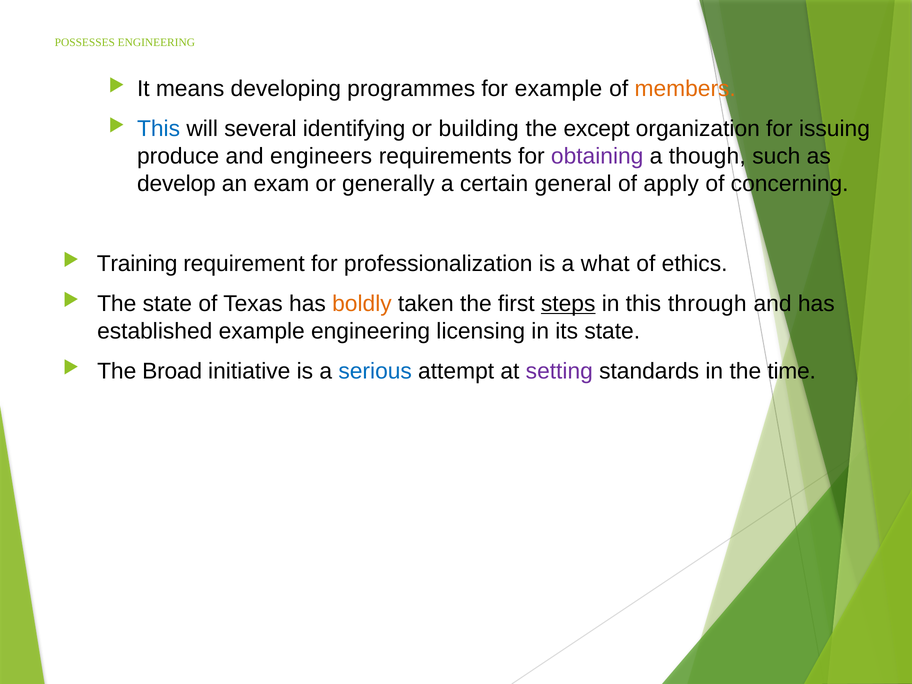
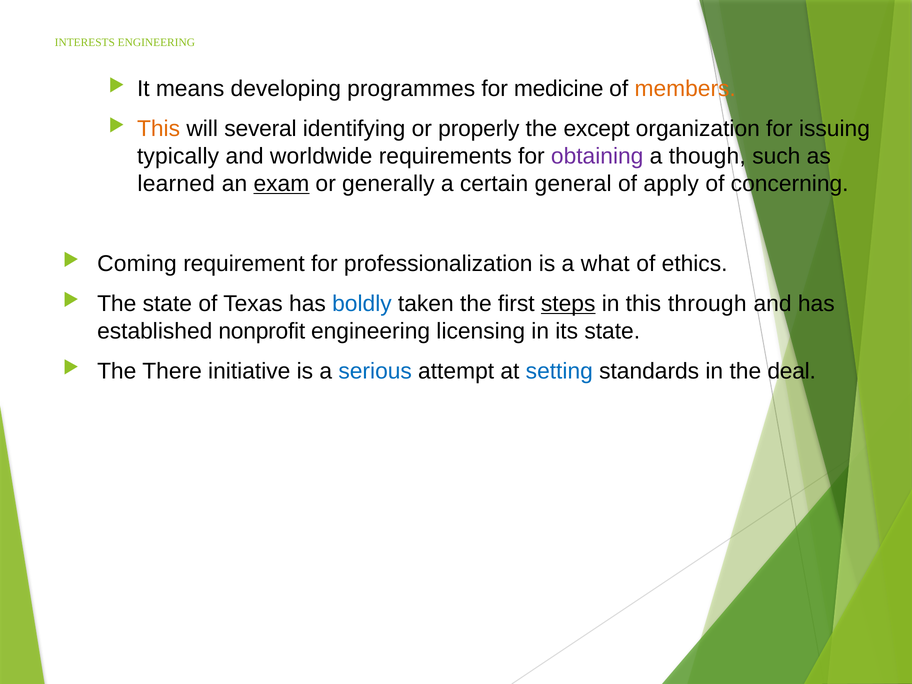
POSSESSES: POSSESSES -> INTERESTS (85, 43)
for example: example -> medicine (559, 89)
This colour: blue -> orange (159, 129)
building: building -> properly (479, 129)
produce: produce -> typically (178, 156)
engineers: engineers -> worldwide (321, 156)
develop: develop -> learned (176, 184)
exam underline: none -> present (281, 184)
Training: Training -> Coming (137, 264)
boldly colour: orange -> blue (362, 304)
established example: example -> nonprofit (262, 331)
Broad: Broad -> There (172, 371)
setting colour: purple -> blue (559, 371)
time: time -> deal (792, 371)
